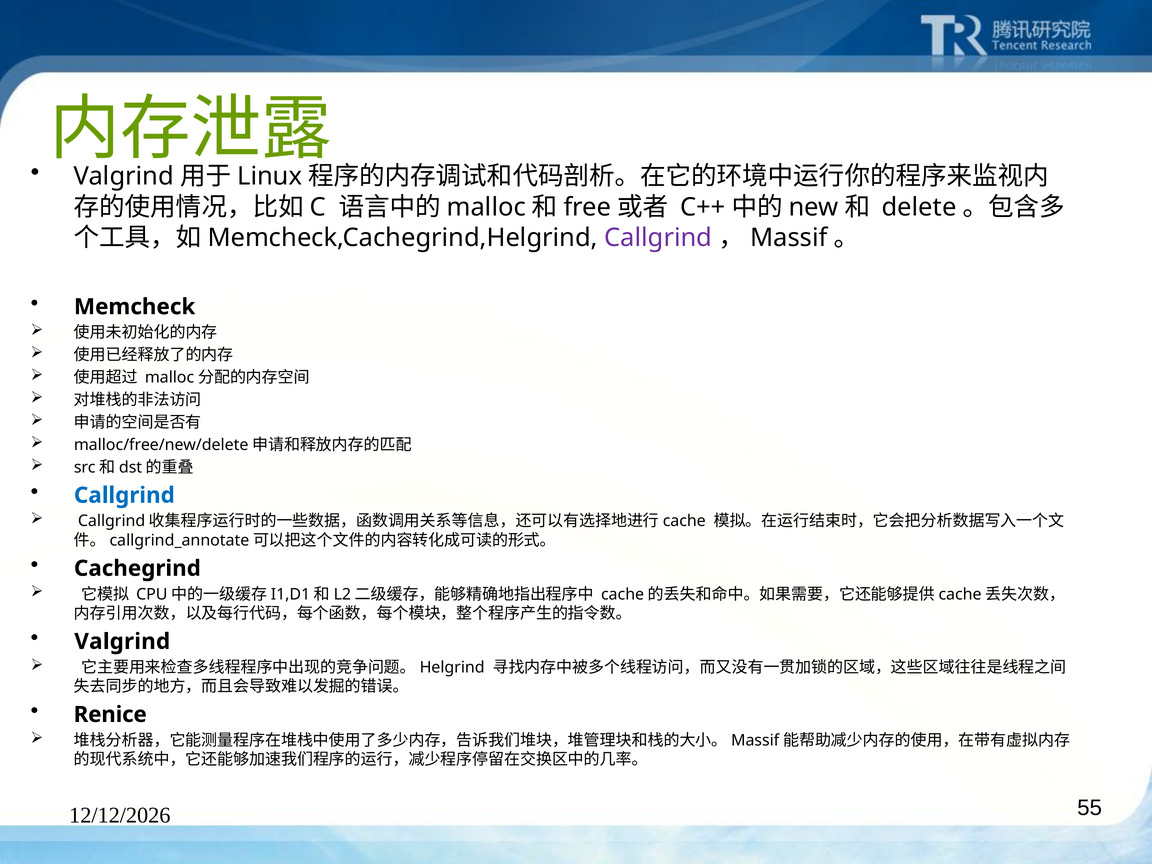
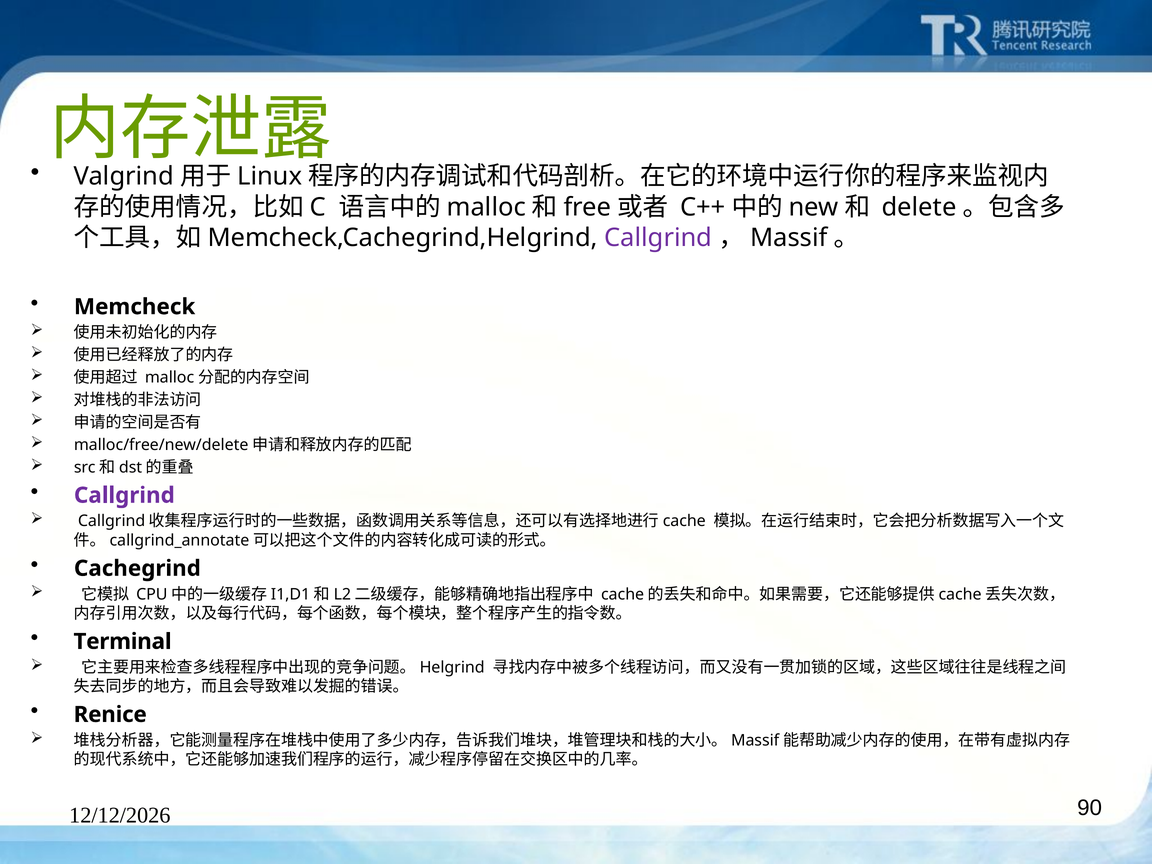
Callgrind colour: blue -> purple (124, 495)
Valgrind: Valgrind -> Terminal (122, 641)
55: 55 -> 90 (1090, 808)
